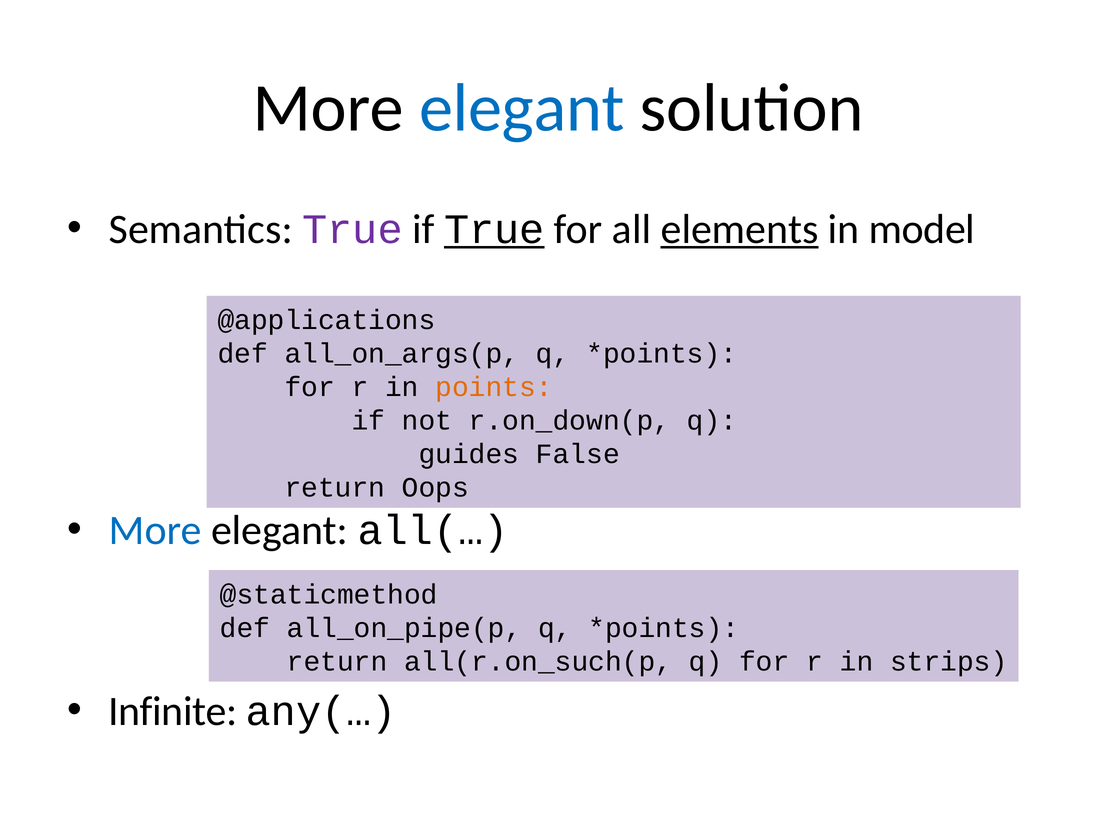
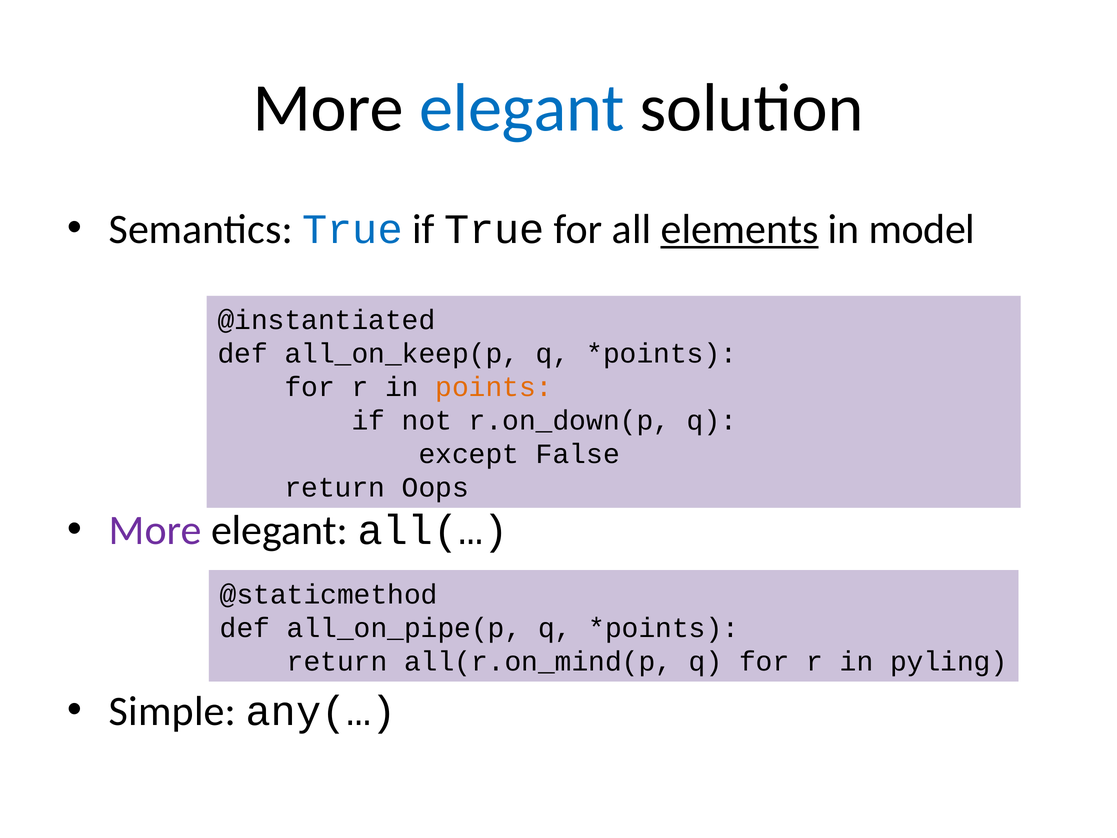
True colour: purple -> blue (352, 229)
True underline: present -> none (494, 229)
@applications: @applications -> @instantiated (327, 320)
all_on_args(p: all_on_args(p -> all_on_keep(p (402, 353)
guides: guides -> except (469, 454)
More colour: blue -> purple (155, 530)
all(r.on_such(p: all(r.on_such(p -> all(r.on_mind(p (538, 661)
strips: strips -> pyling (949, 661)
Infinite: Infinite -> Simple (172, 711)
